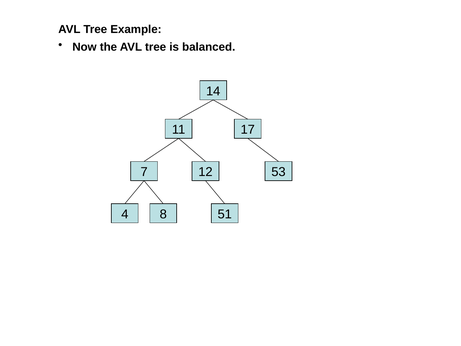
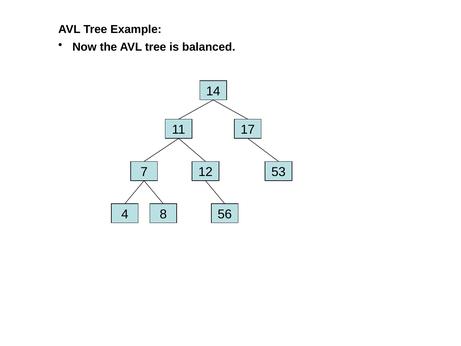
51: 51 -> 56 (225, 214)
